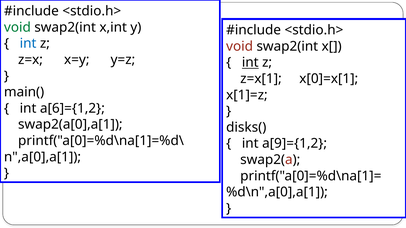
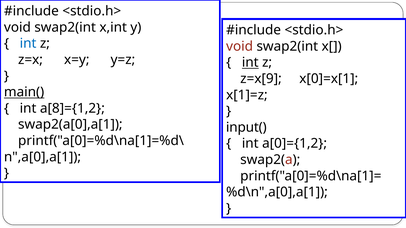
void colour: green -> black (17, 27)
z=x[1: z=x[1 -> z=x[9 (261, 79)
main( underline: none -> present (24, 92)
a[6]={1,2: a[6]={1,2 -> a[8]={1,2 (72, 108)
disks(: disks( -> input( (246, 128)
a[9]={1,2: a[9]={1,2 -> a[0]={1,2 (295, 144)
